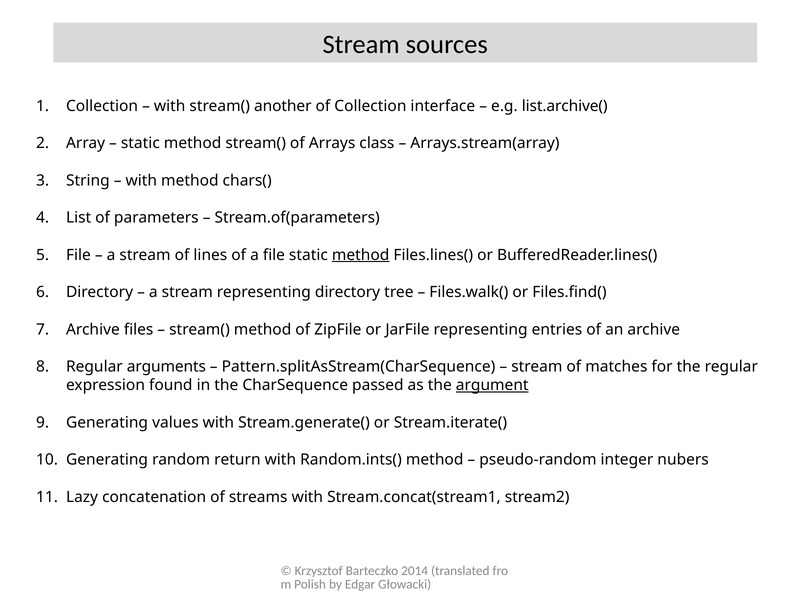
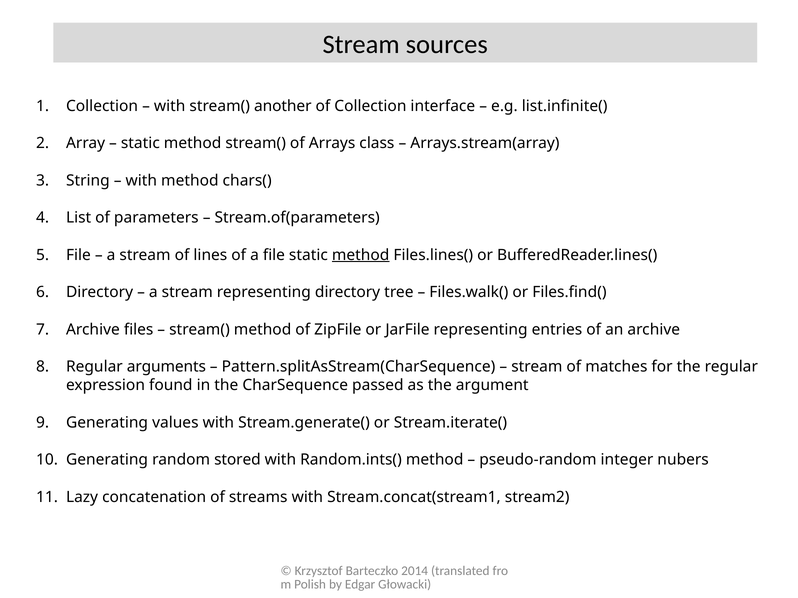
list.archive(: list.archive( -> list.infinite( (565, 106)
argument underline: present -> none (492, 386)
return: return -> stored (237, 460)
